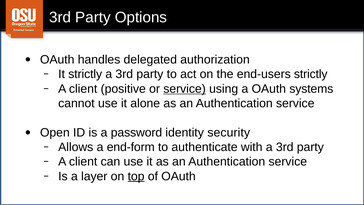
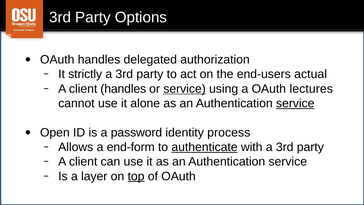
end-users strictly: strictly -> actual (311, 74)
client positive: positive -> handles (123, 89)
systems: systems -> lectures (311, 89)
service underline: none -> present (295, 103)
security: security -> process (229, 132)
authenticate underline: none -> present (205, 147)
